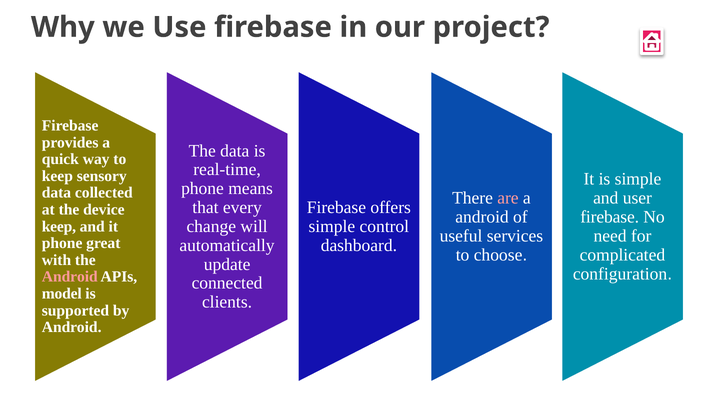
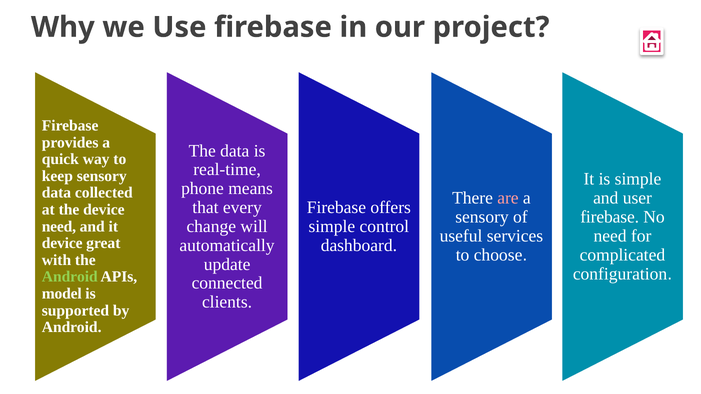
android: android -> sensory (482, 217)
keep: keep -> need (59, 227)
phone: phone -> device (62, 243)
Android colour: pink -> light green (70, 277)
